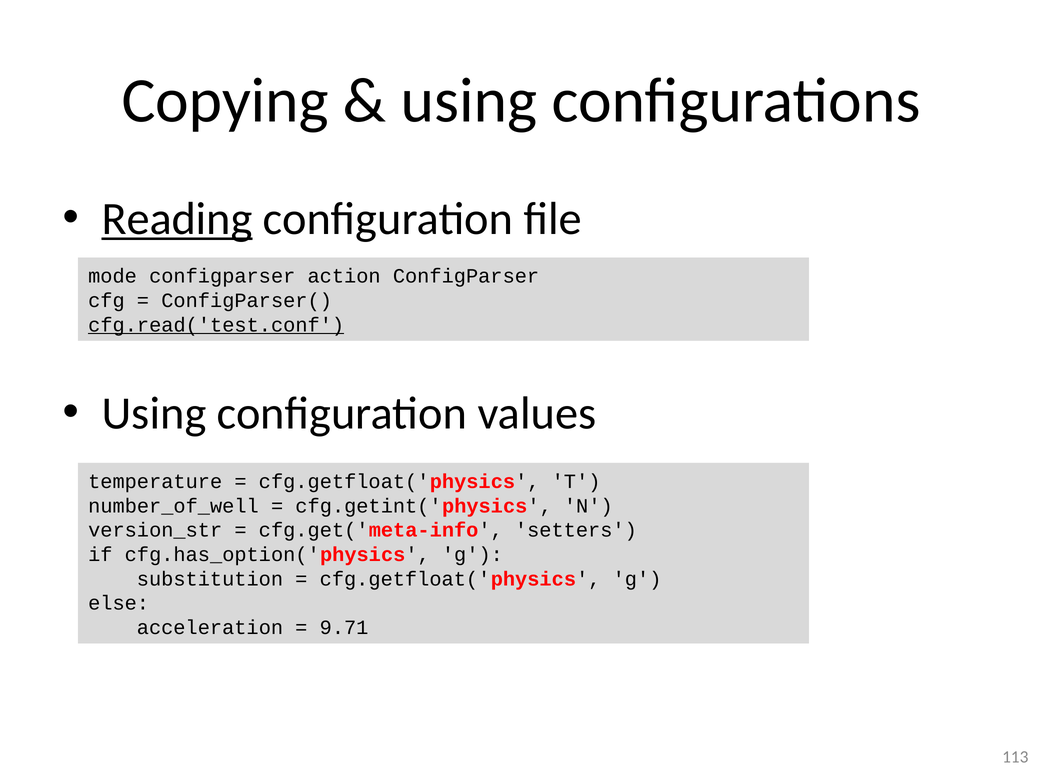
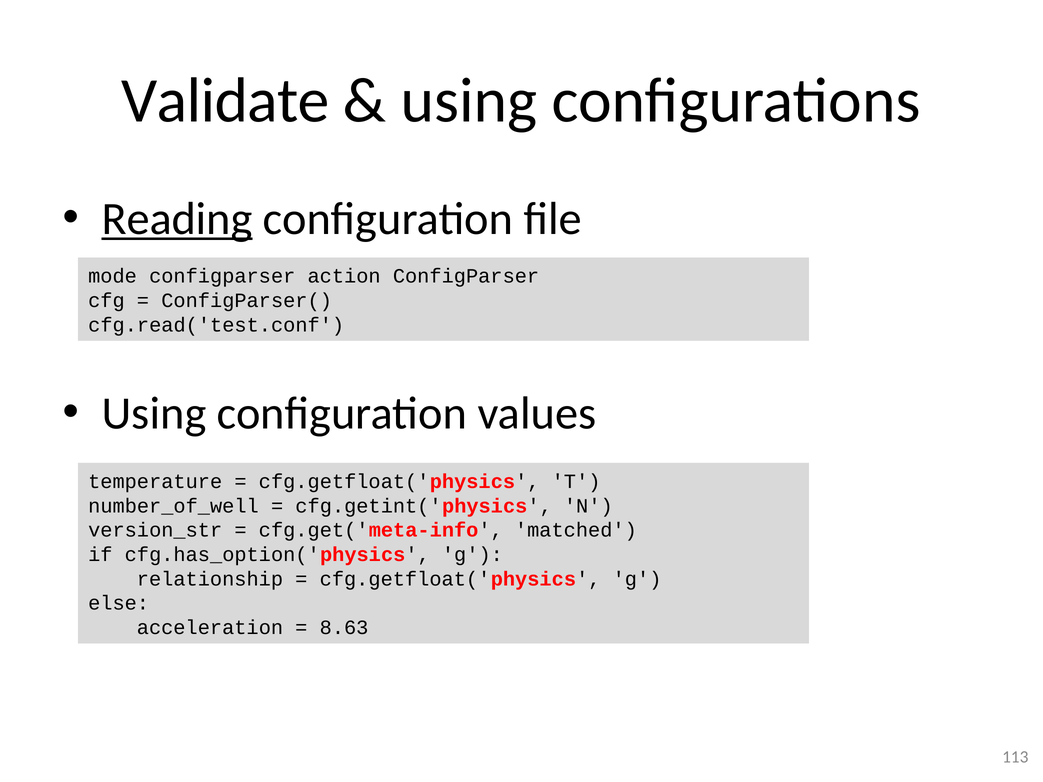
Copying: Copying -> Validate (225, 101)
cfg.read('test.conf underline: present -> none (216, 325)
setters: setters -> matched (576, 530)
substitution: substitution -> relationship (210, 579)
9.71: 9.71 -> 8.63 (344, 628)
